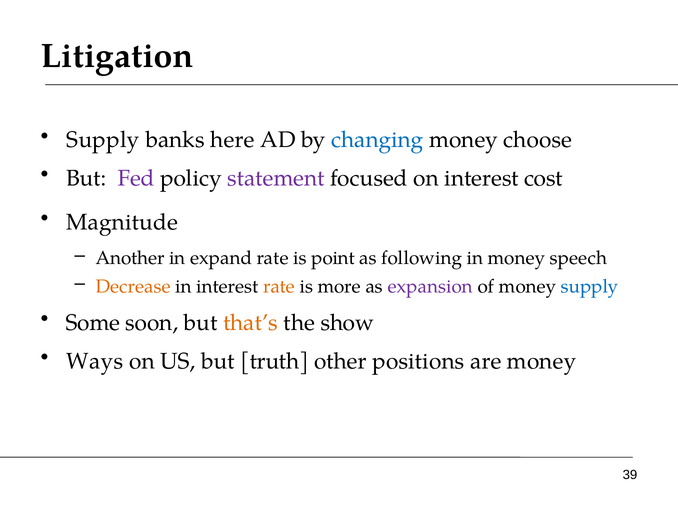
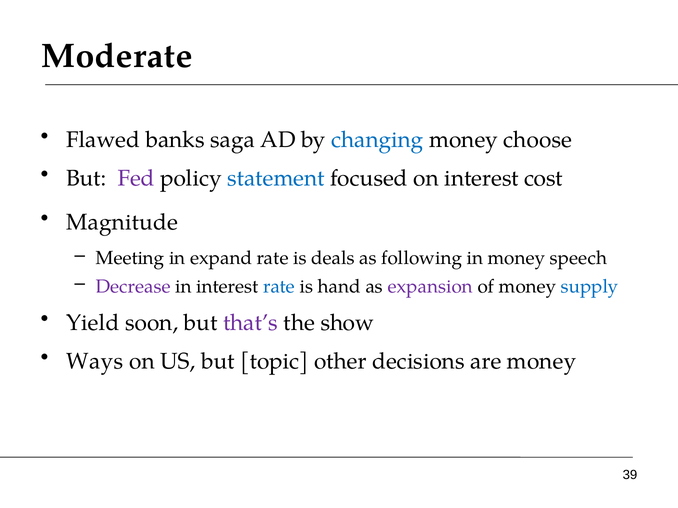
Litigation: Litigation -> Moderate (117, 56)
Supply: Supply -> Flawed (103, 140)
here: here -> saga (233, 140)
statement colour: purple -> blue (276, 178)
Another: Another -> Meeting (130, 258)
point: point -> deals (333, 258)
Decrease colour: orange -> purple (133, 287)
rate colour: orange -> blue (279, 287)
more: more -> hand (339, 287)
Some: Some -> Yield (93, 323)
that’s colour: orange -> purple (250, 323)
truth: truth -> topic (274, 361)
positions: positions -> decisions (418, 361)
